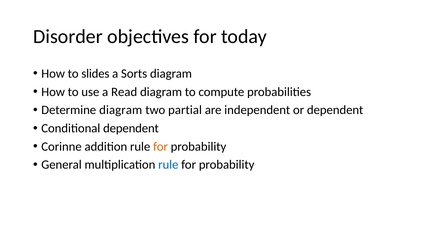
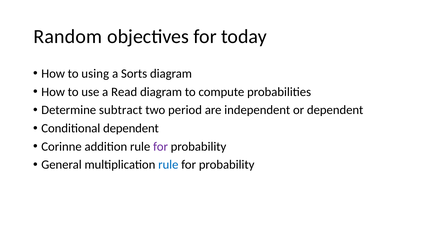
Disorder: Disorder -> Random (68, 37)
slides: slides -> using (95, 74)
Determine diagram: diagram -> subtract (121, 110)
partial: partial -> period (185, 110)
for colour: orange -> purple (161, 146)
